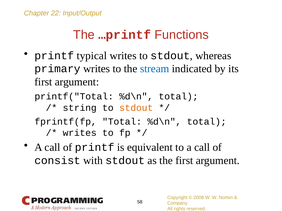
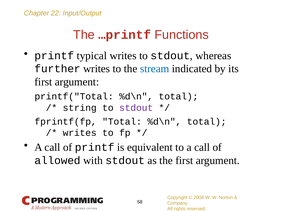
primary: primary -> further (58, 69)
stdout colour: orange -> purple (136, 108)
consist: consist -> allowed (58, 161)
